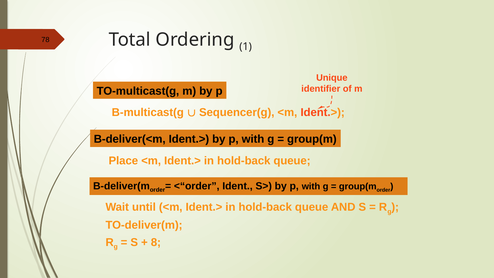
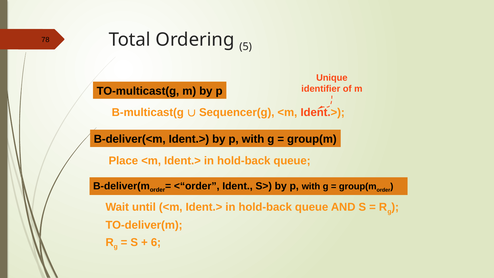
1: 1 -> 5 (246, 47)
8: 8 -> 6 (156, 242)
